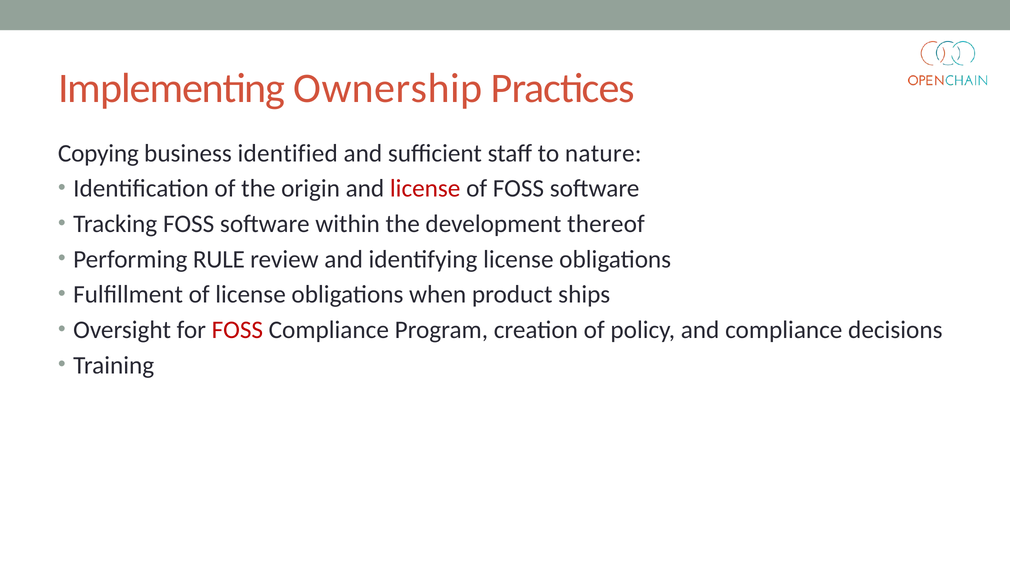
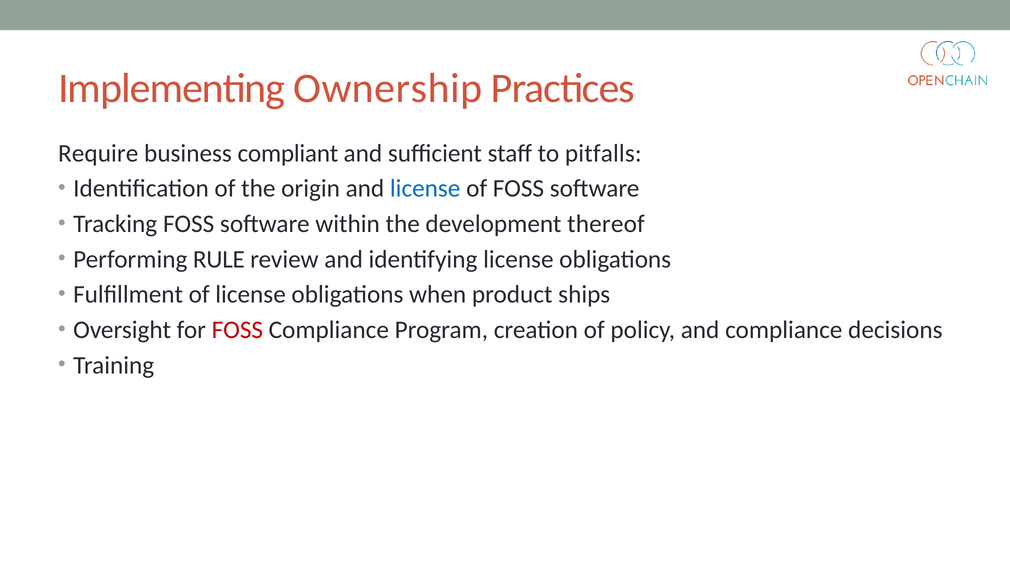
Copying: Copying -> Require (98, 153)
identified: identified -> compliant (288, 153)
nature: nature -> pitfalls (603, 153)
license colour: red -> blue (425, 189)
